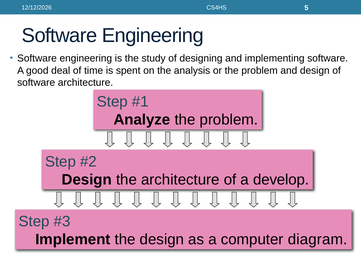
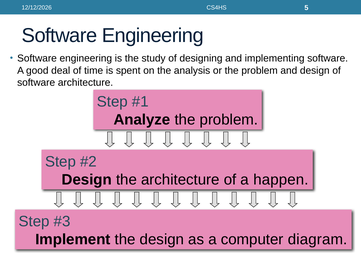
develop: develop -> happen (281, 179)
